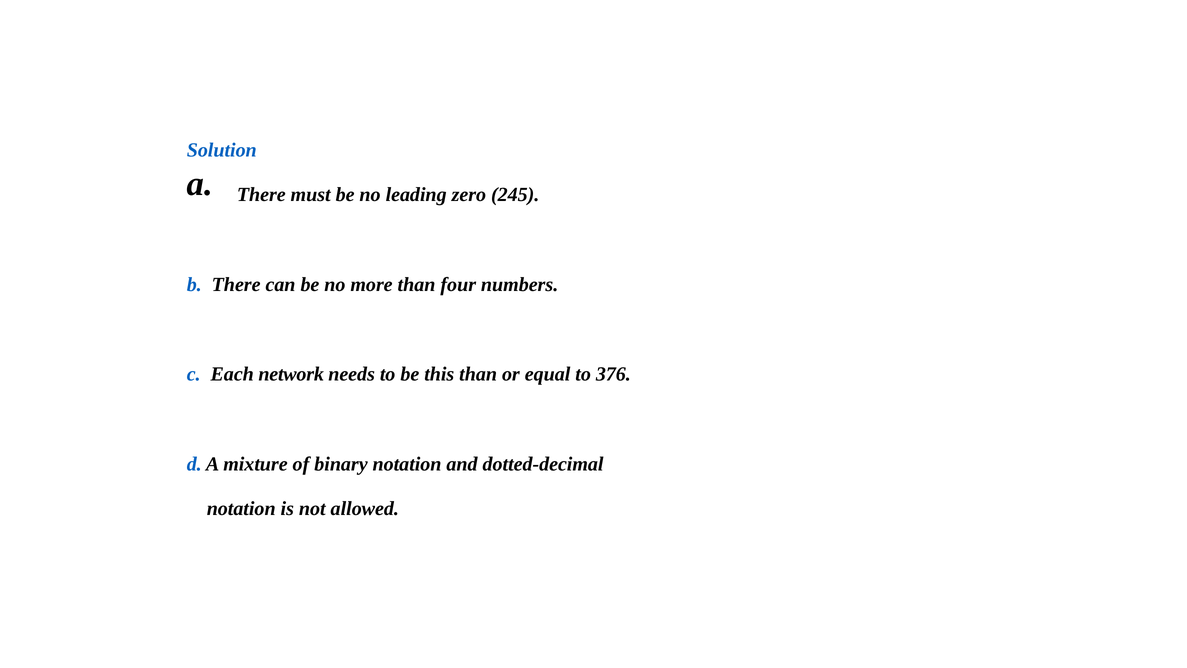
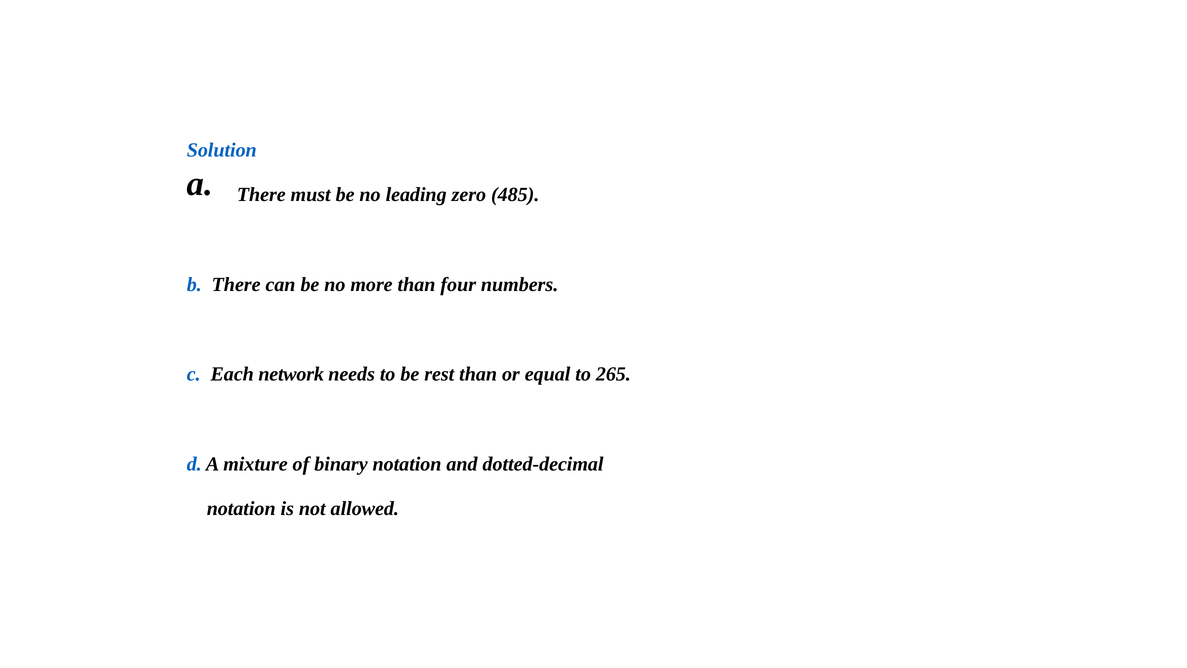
245: 245 -> 485 (515, 195)
this: this -> rest (439, 374)
376: 376 -> 265 (613, 374)
